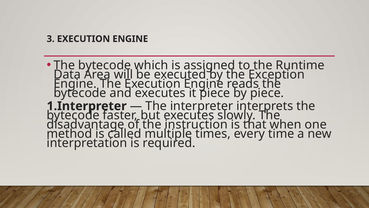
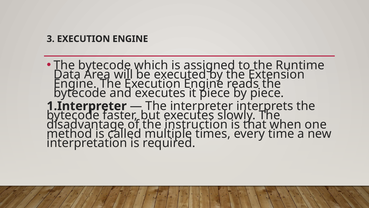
Exception: Exception -> Extension (276, 74)
